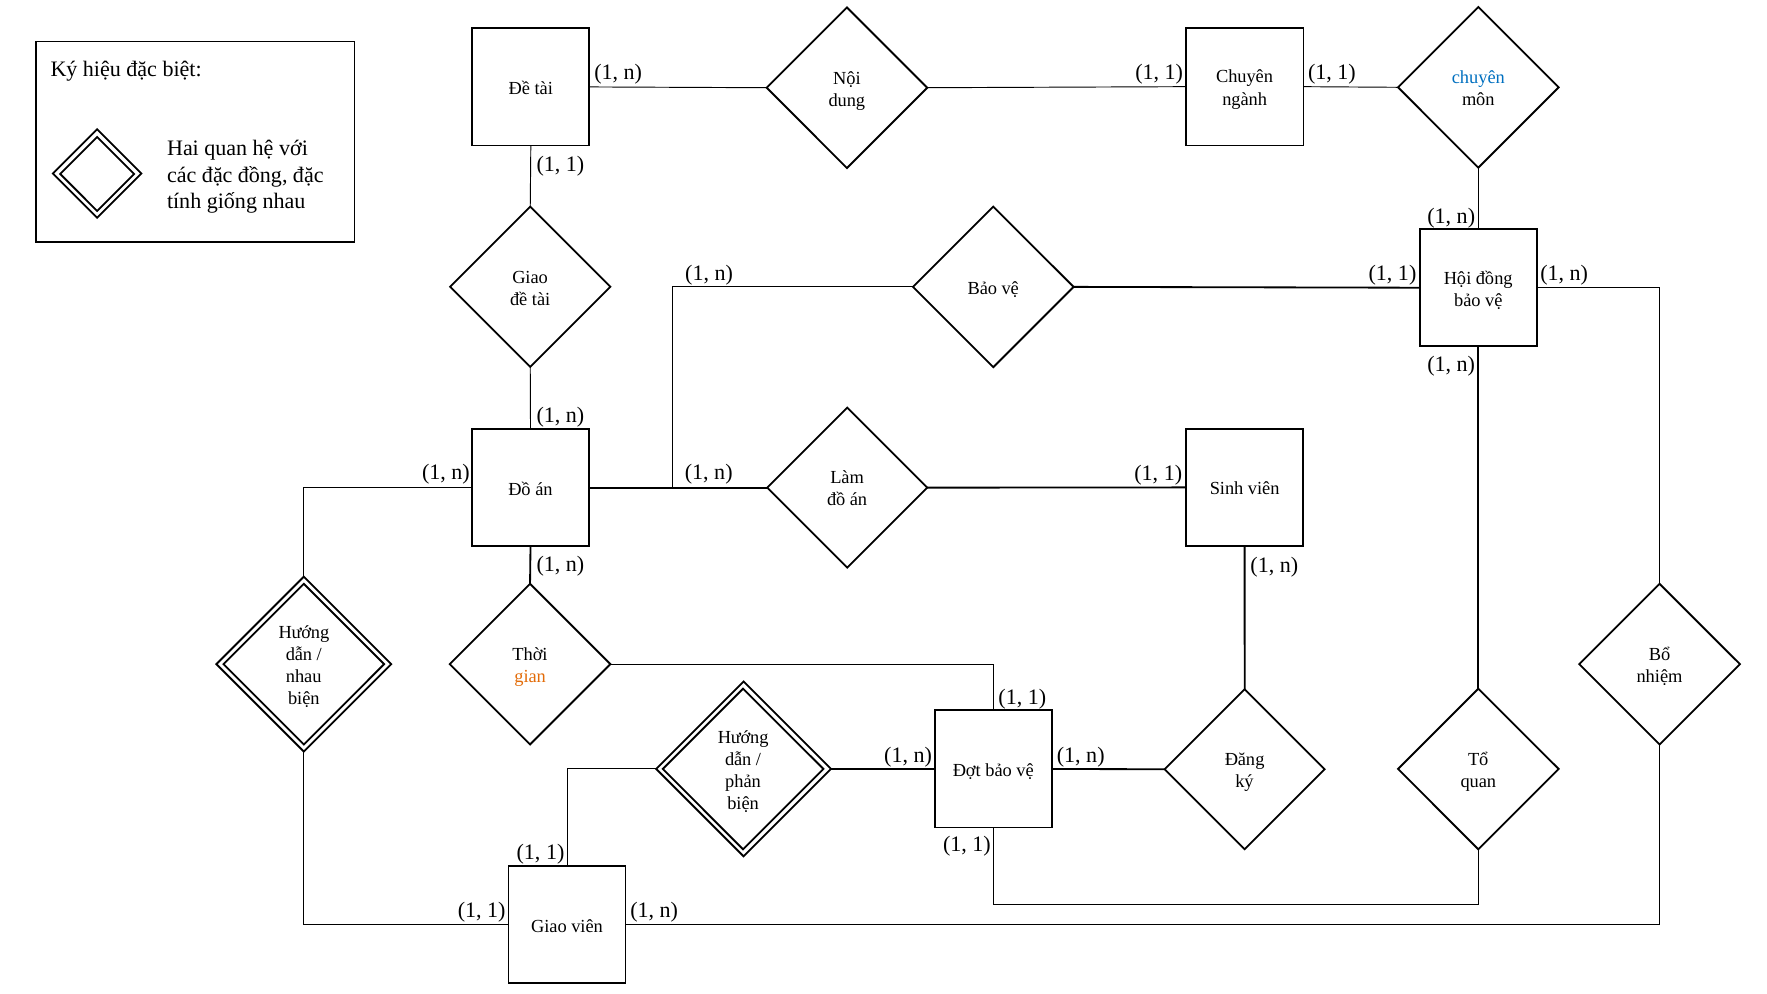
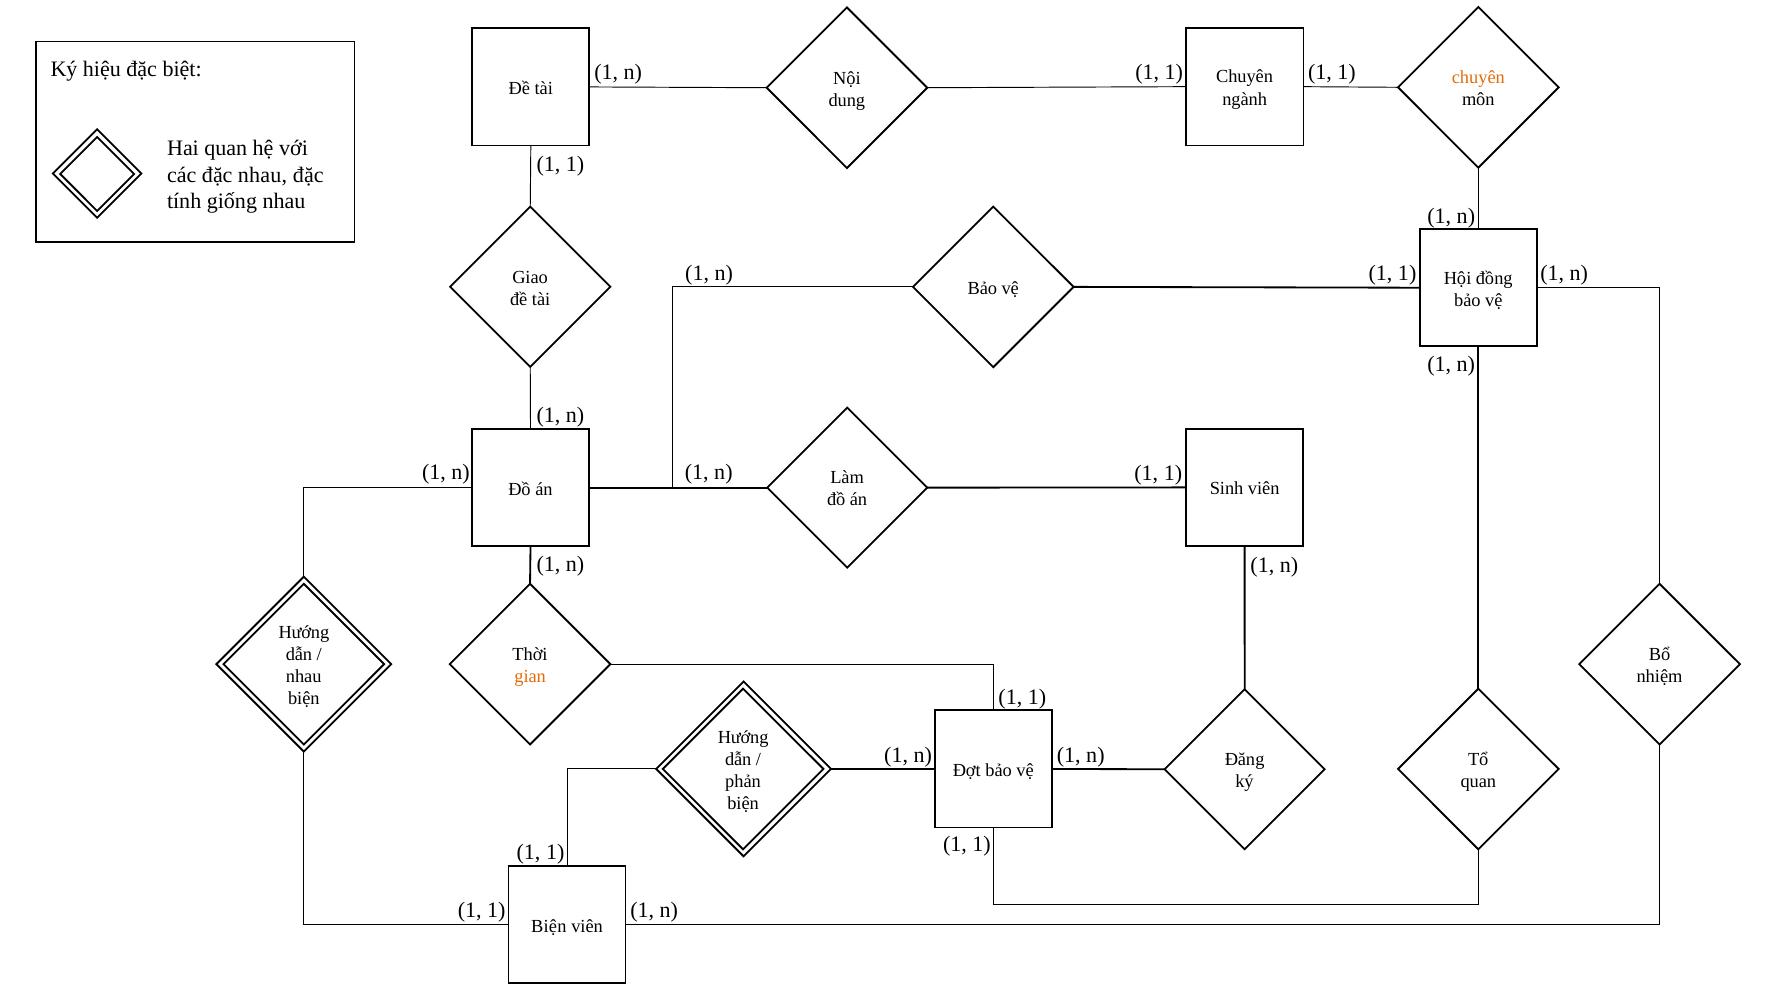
chuyên colour: blue -> orange (1478, 78)
đặc đồng: đồng -> nhau (263, 175)
Giao: Giao -> Biện (549, 926)
